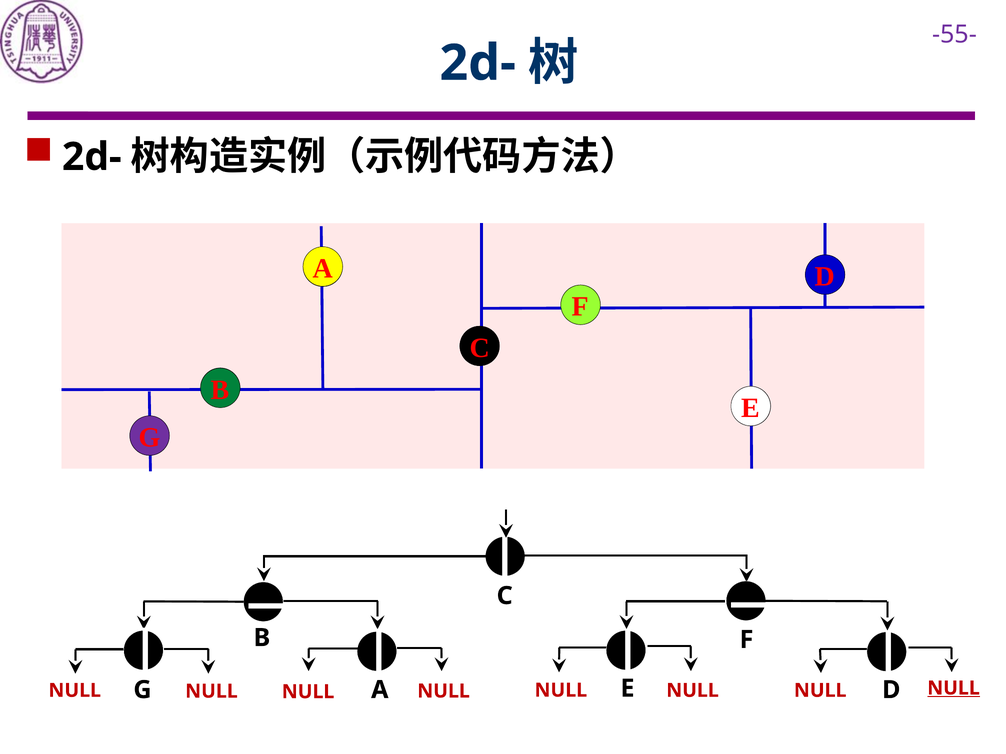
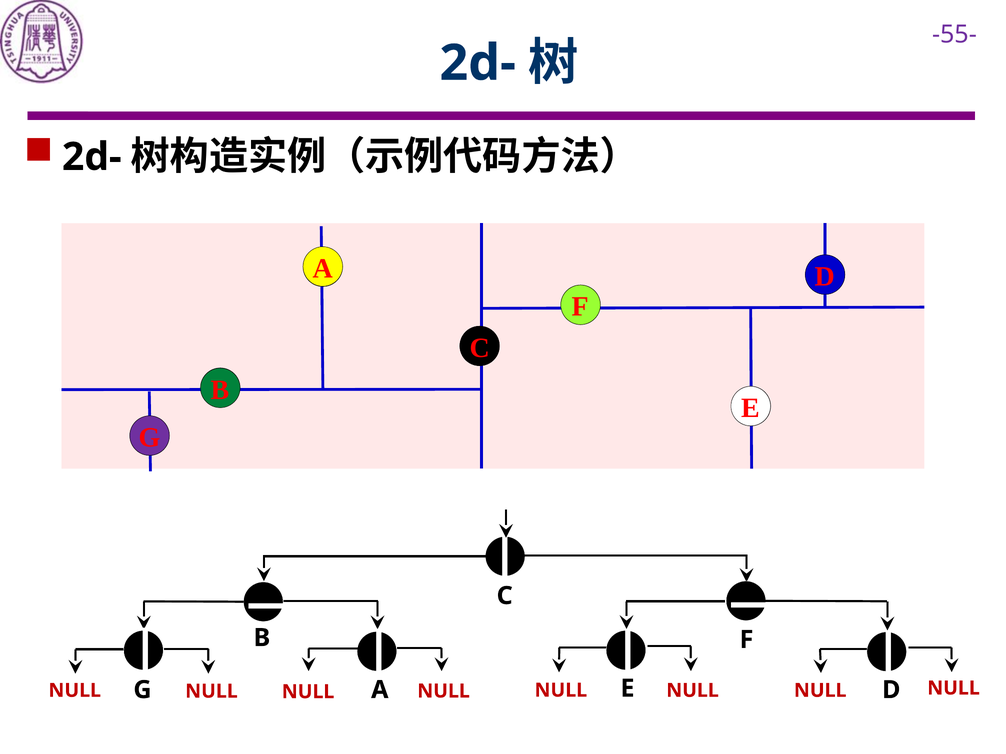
NULL underline: present -> none (954, 689)
